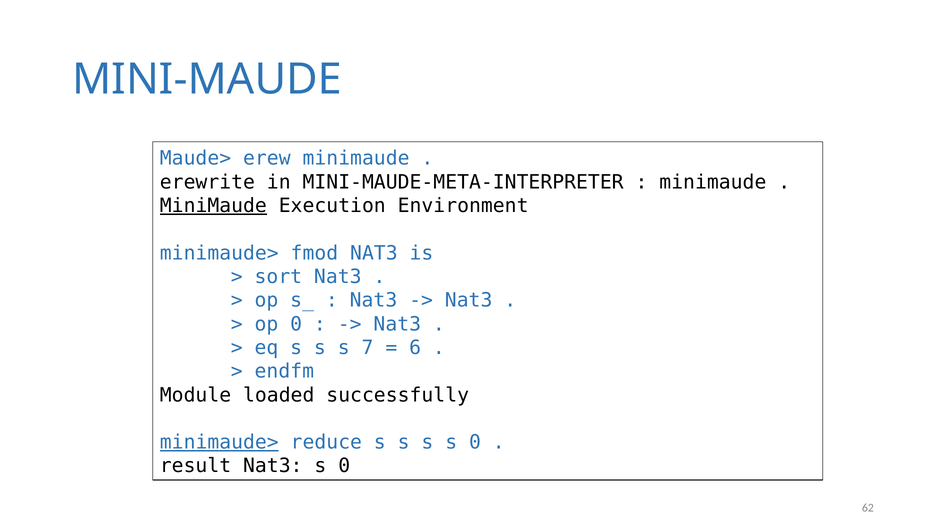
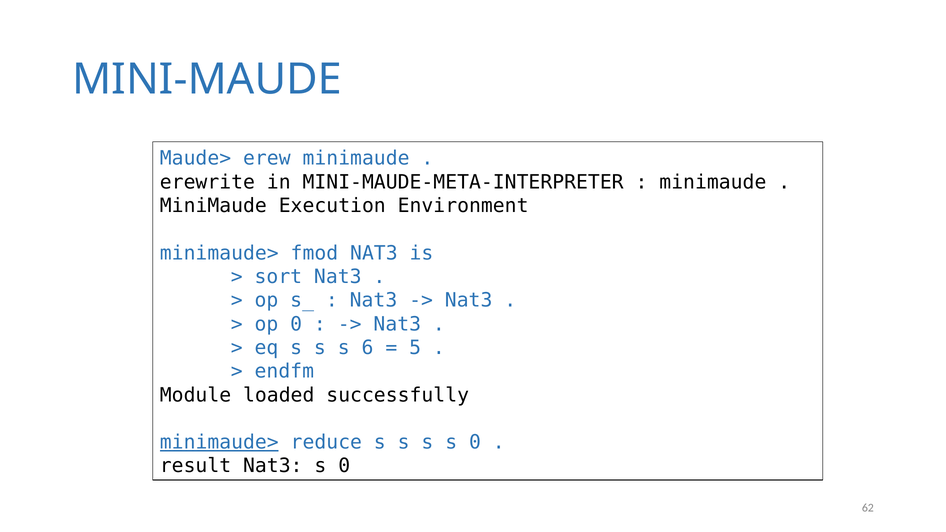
MiniMaude underline: present -> none (213, 206)
7: 7 -> 6 (367, 348)
6: 6 -> 5 (415, 348)
